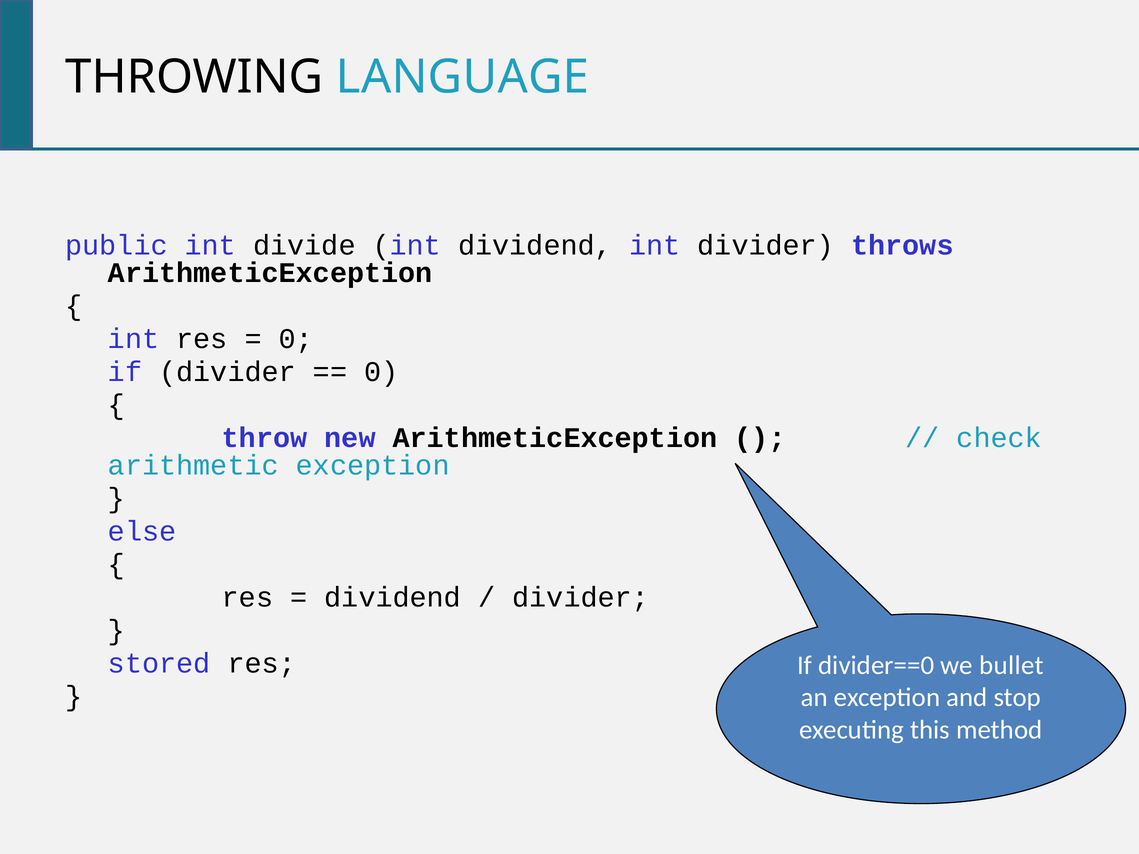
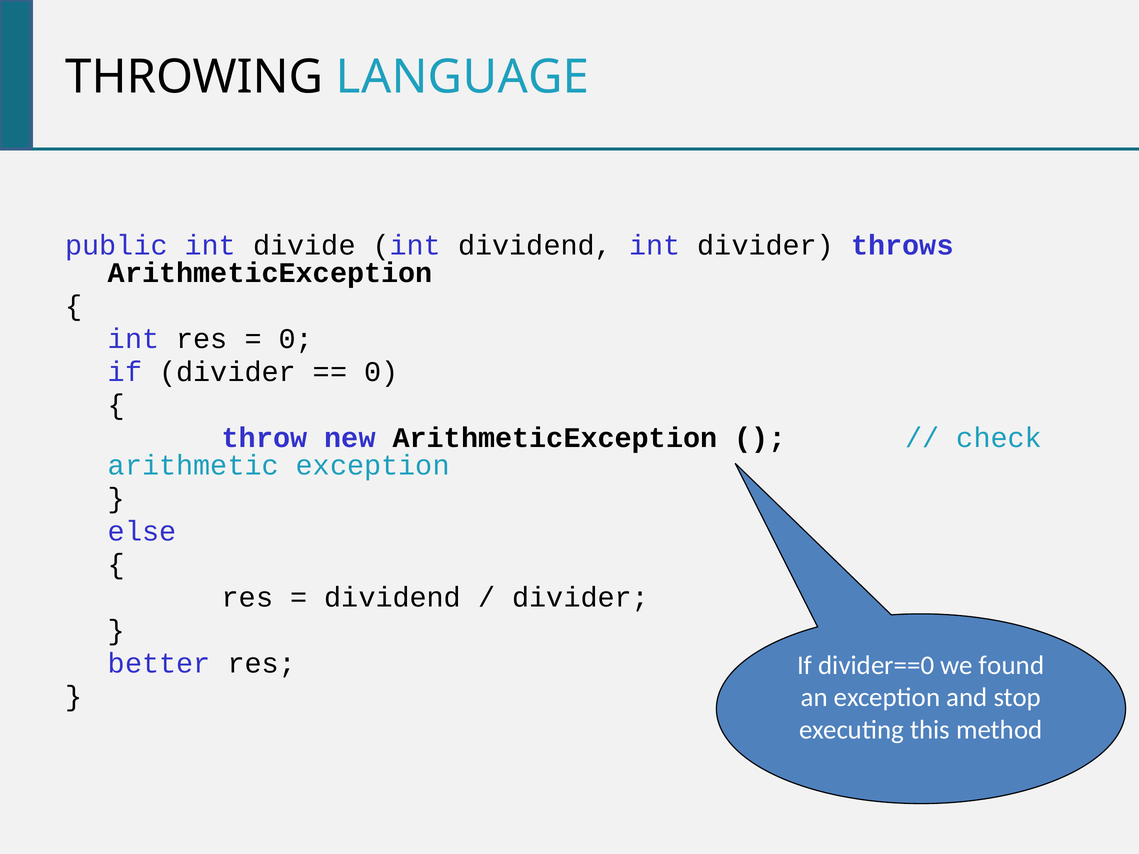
stored: stored -> better (159, 664)
bullet: bullet -> found (1012, 665)
